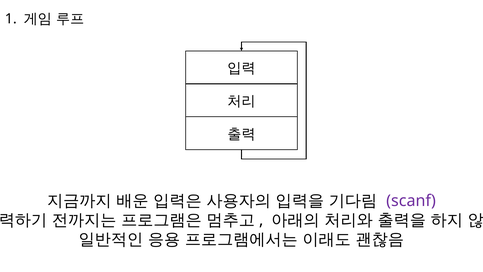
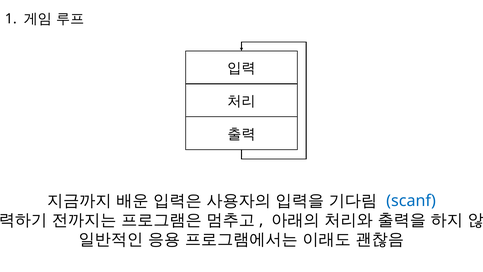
scanf colour: purple -> blue (411, 201)
